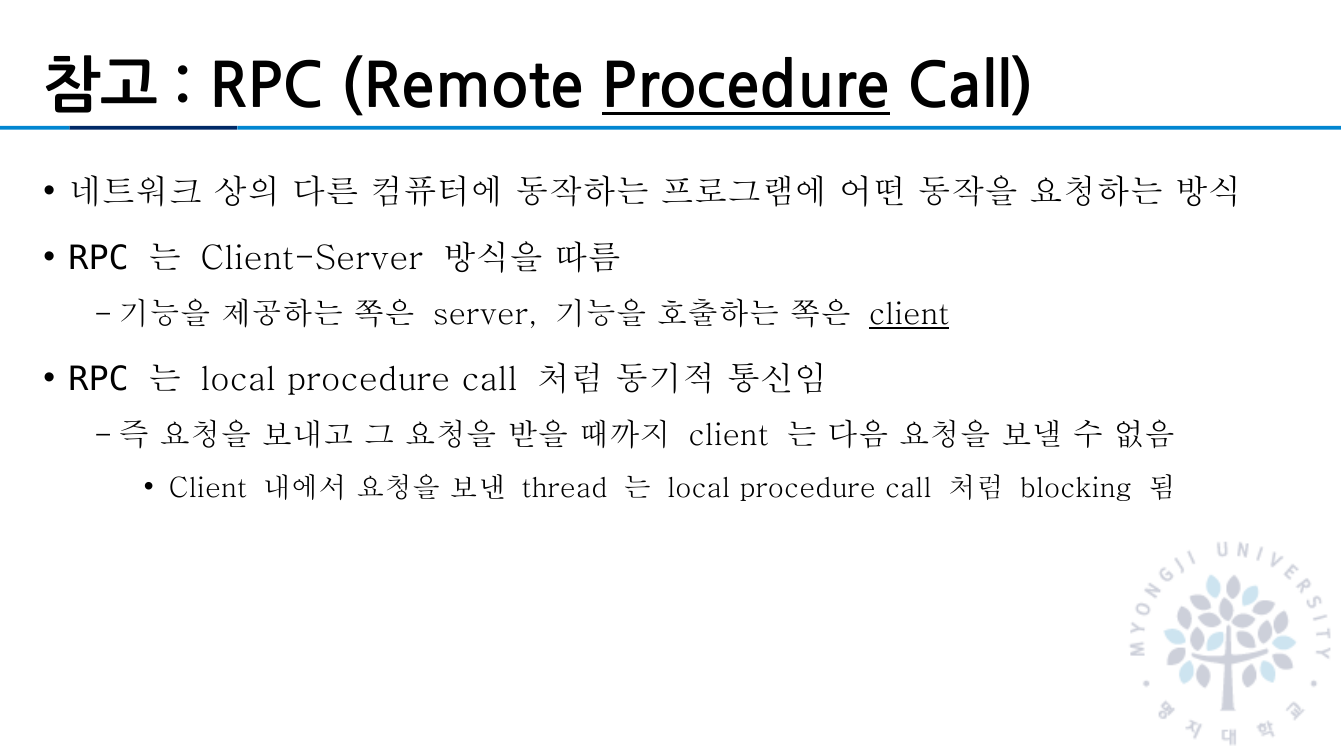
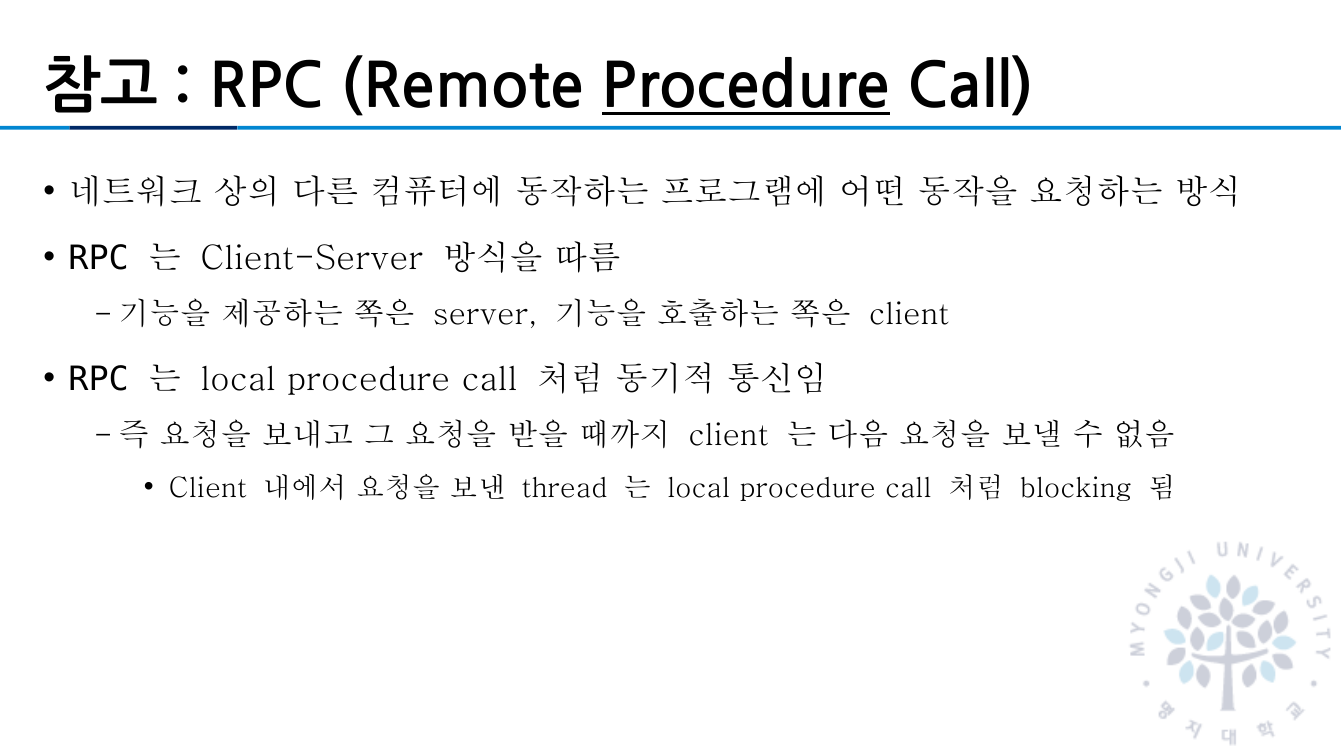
client underline: present -> none (909, 315)
